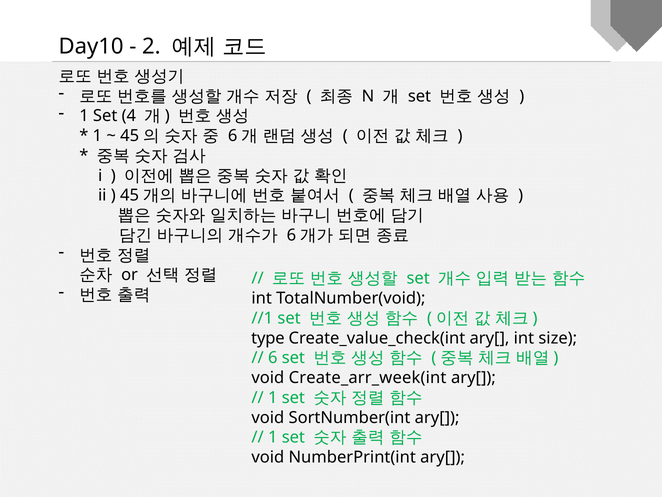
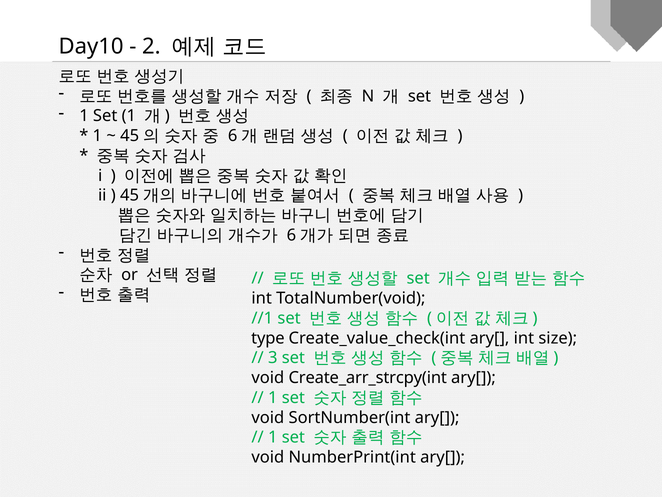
Set 4: 4 -> 1 (129, 116)
6: 6 -> 3 (273, 358)
Create_arr_week(int: Create_arr_week(int -> Create_arr_strcpy(int (368, 378)
